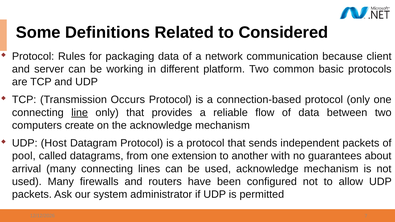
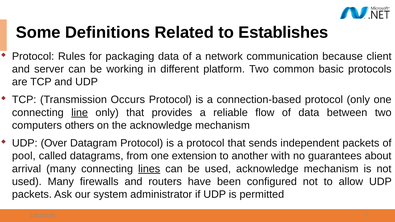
Considered: Considered -> Establishes (283, 33)
create: create -> others (80, 125)
Host: Host -> Over (54, 143)
lines underline: none -> present (149, 169)
